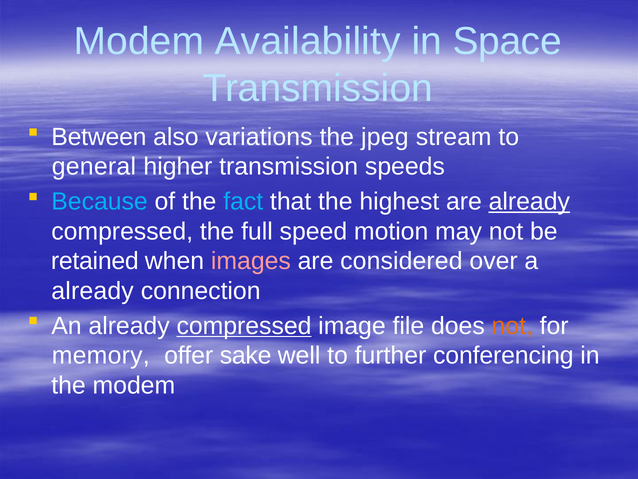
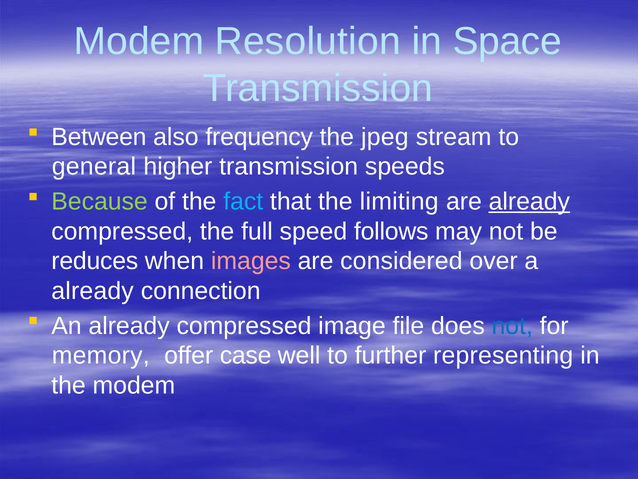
Availability: Availability -> Resolution (308, 42)
variations: variations -> frequency (259, 137)
Because colour: light blue -> light green (100, 201)
highest: highest -> limiting (399, 201)
motion: motion -> follows (391, 231)
retained: retained -> reduces (95, 261)
compressed underline: present -> none (244, 325)
not colour: orange -> blue (512, 325)
sake: sake -> case (246, 355)
conferencing: conferencing -> representing (503, 355)
